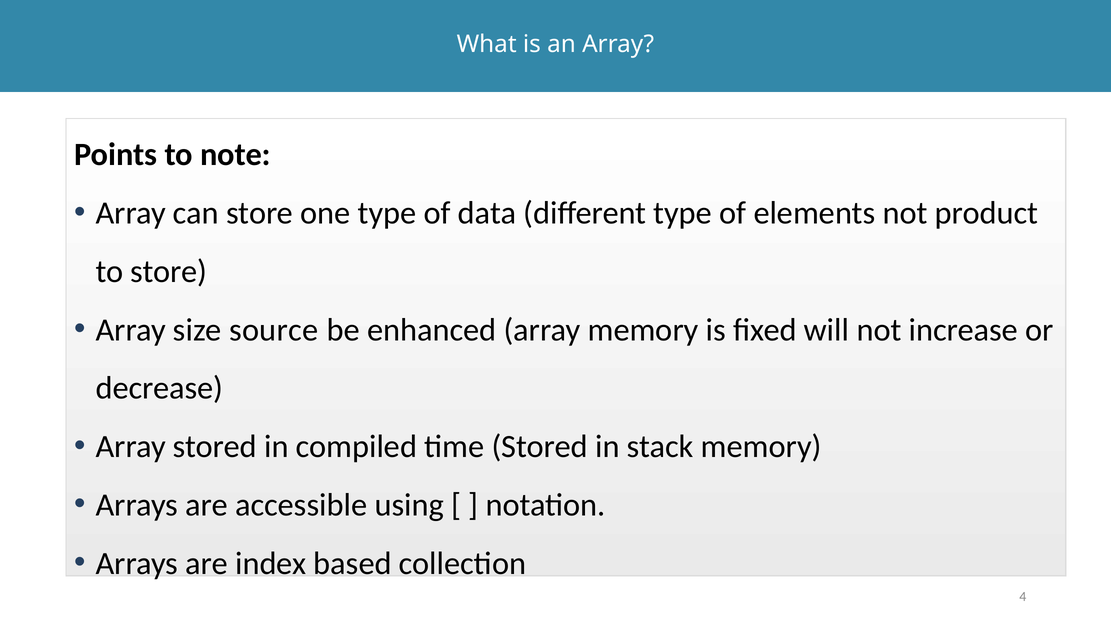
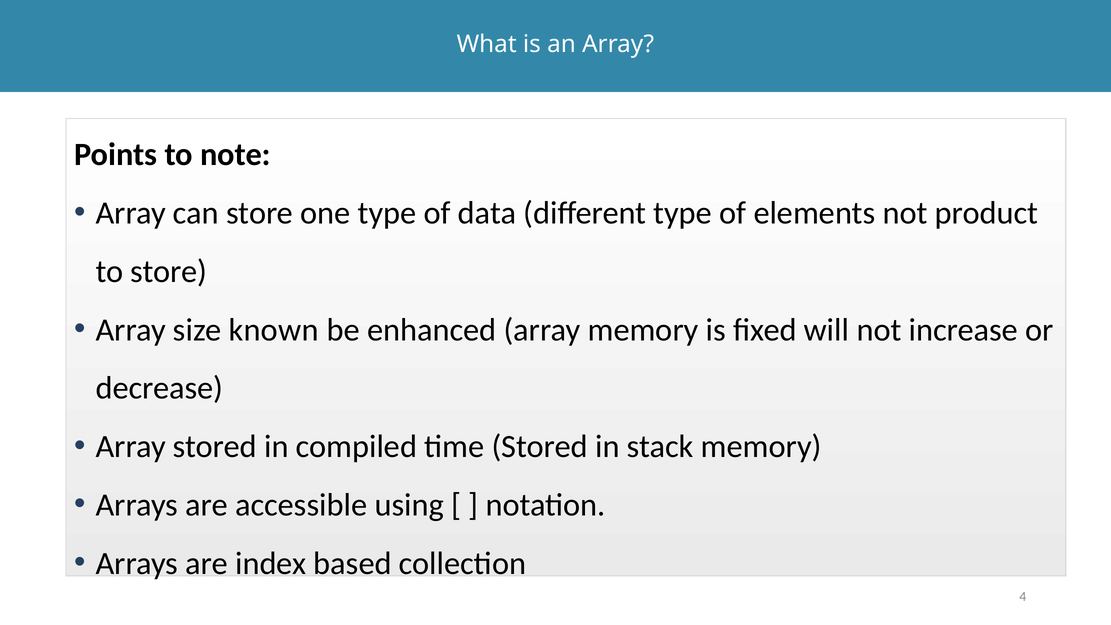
source: source -> known (274, 330)
